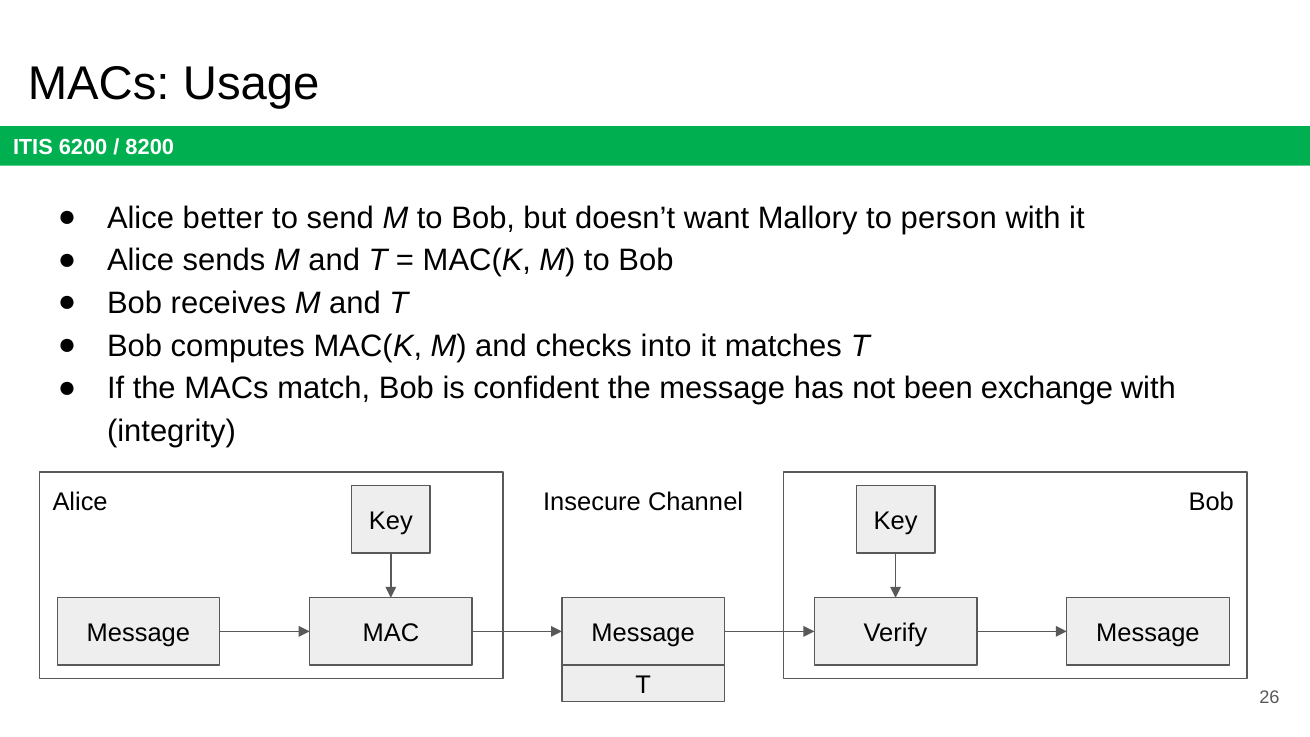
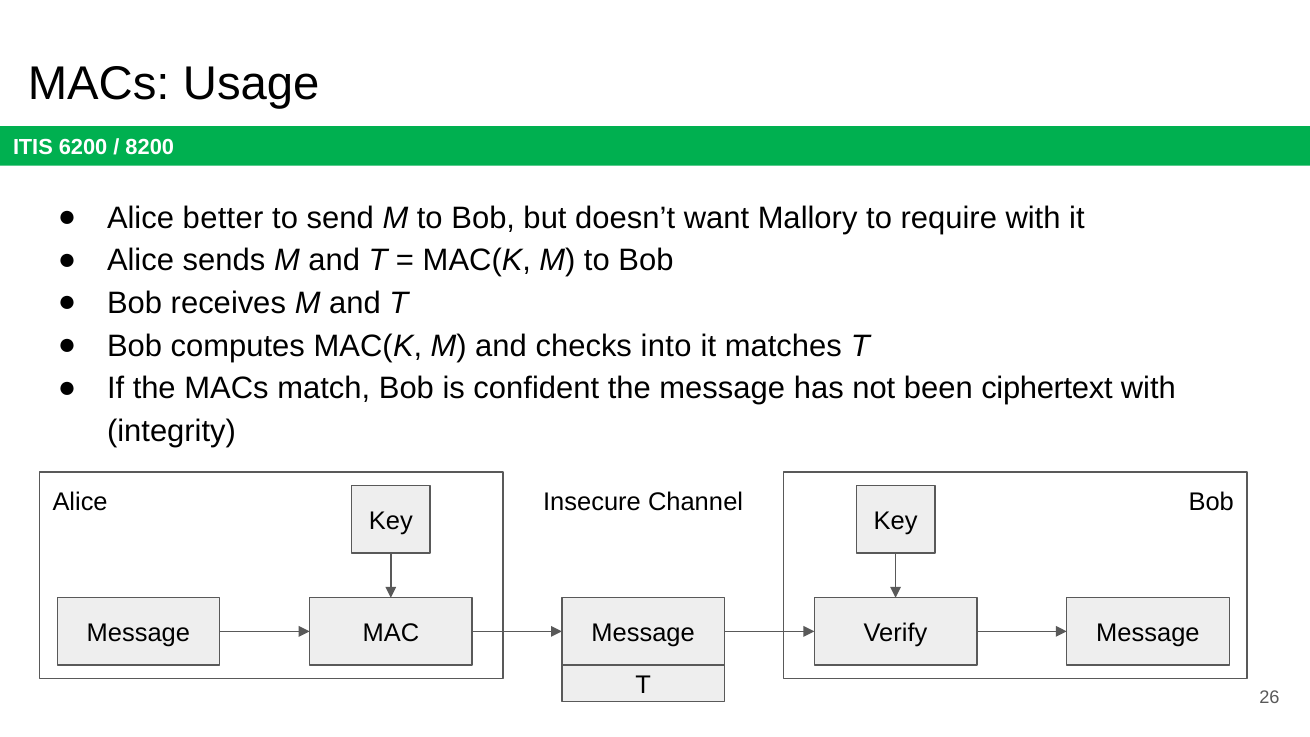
person: person -> require (949, 218)
exchange: exchange -> ciphertext (1047, 389)
